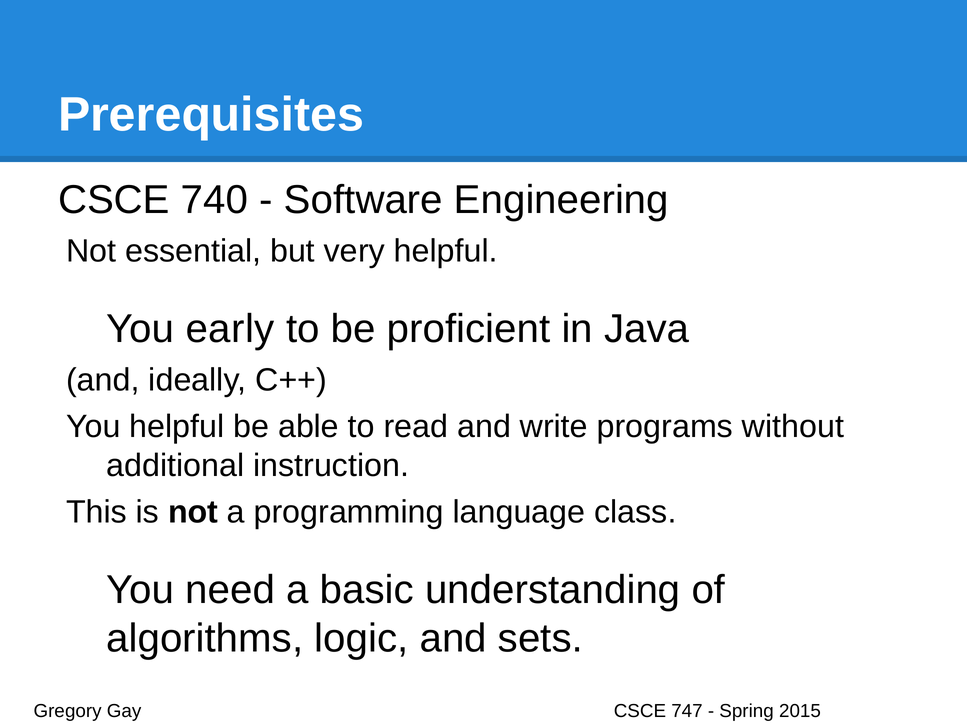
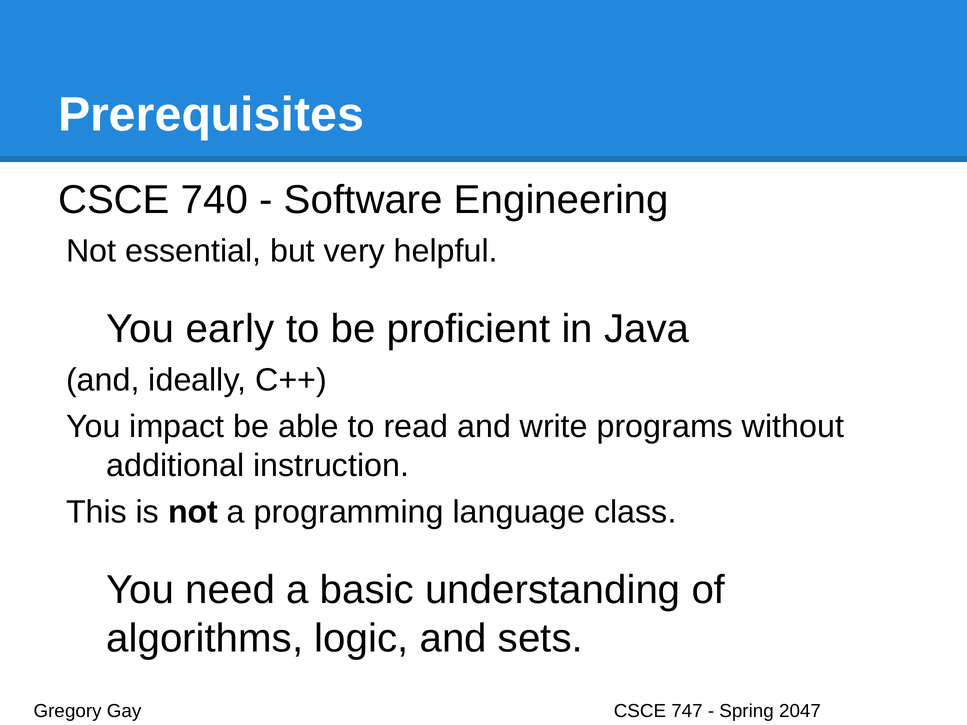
You helpful: helpful -> impact (177, 427)
2015: 2015 -> 2047 (800, 711)
